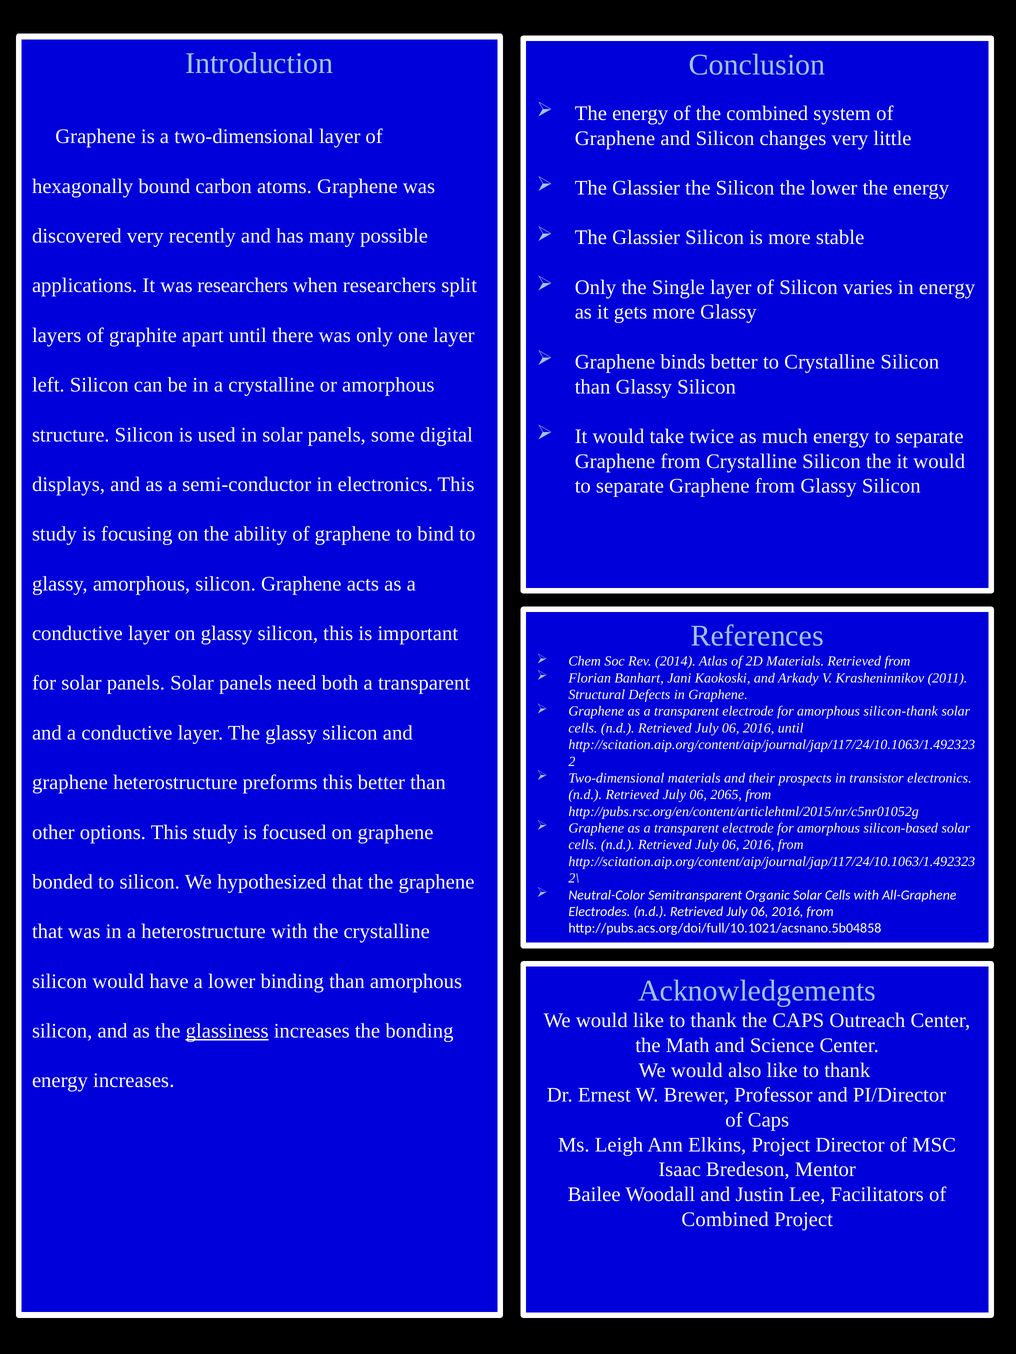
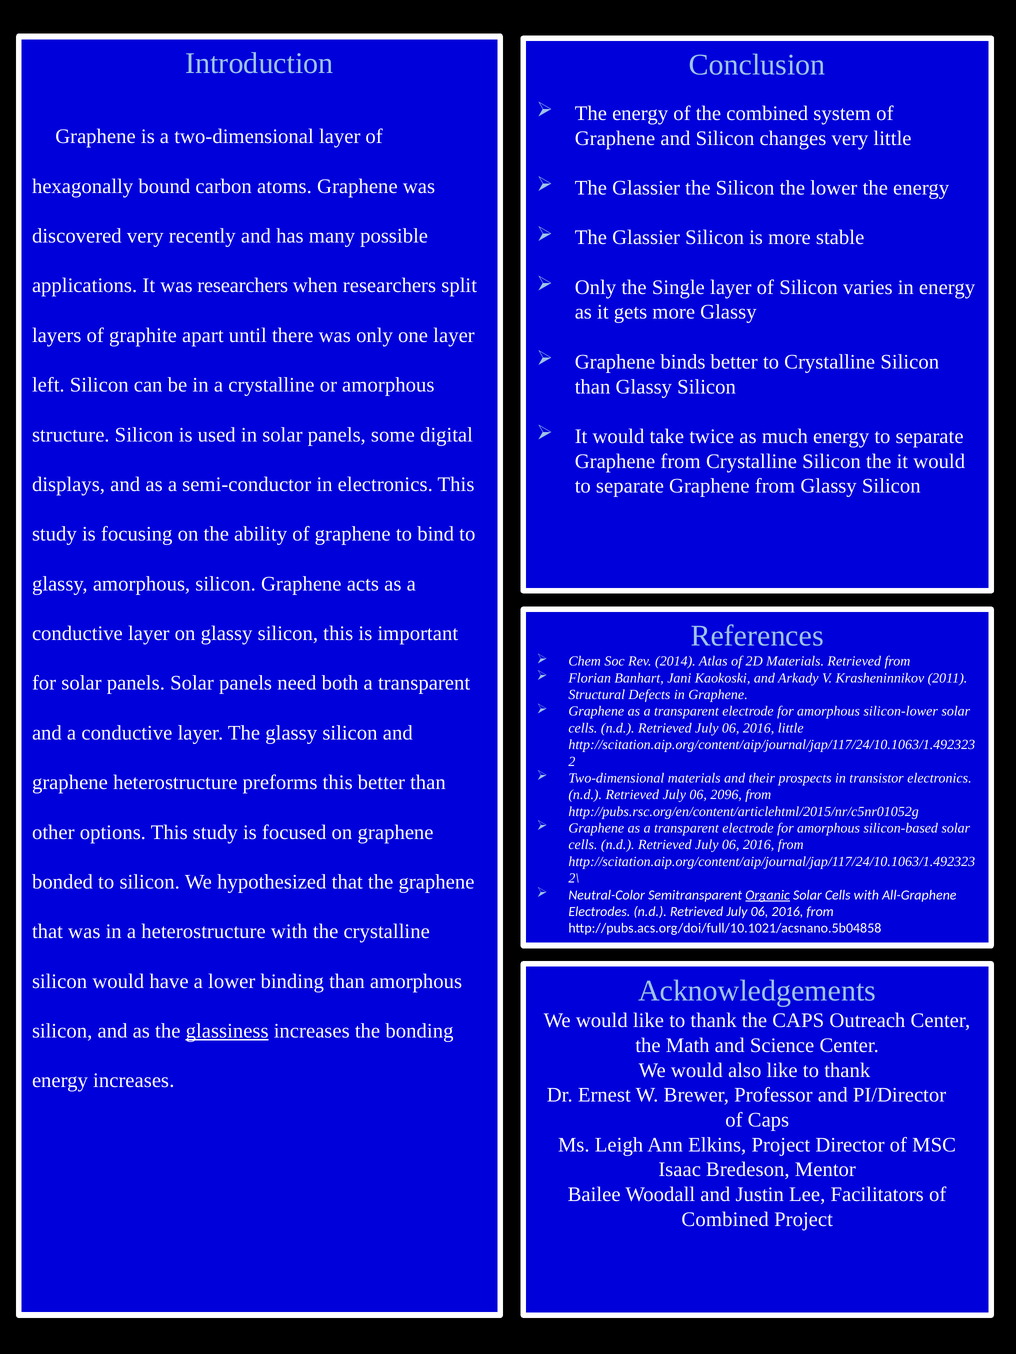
silicon-thank: silicon-thank -> silicon-lower (901, 712)
2016 until: until -> little (791, 728)
2065: 2065 -> 2096 (726, 795)
Organic underline: none -> present (768, 895)
